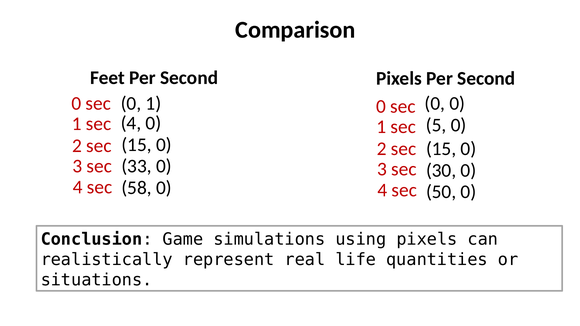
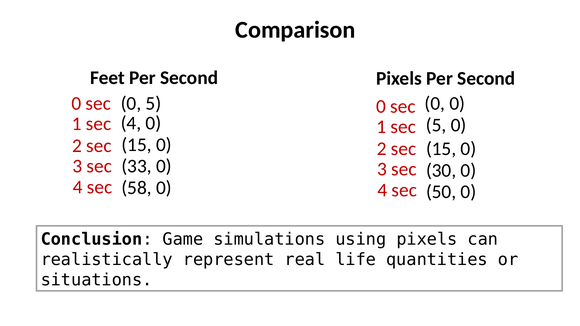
1: 1 -> 5 (153, 103)
